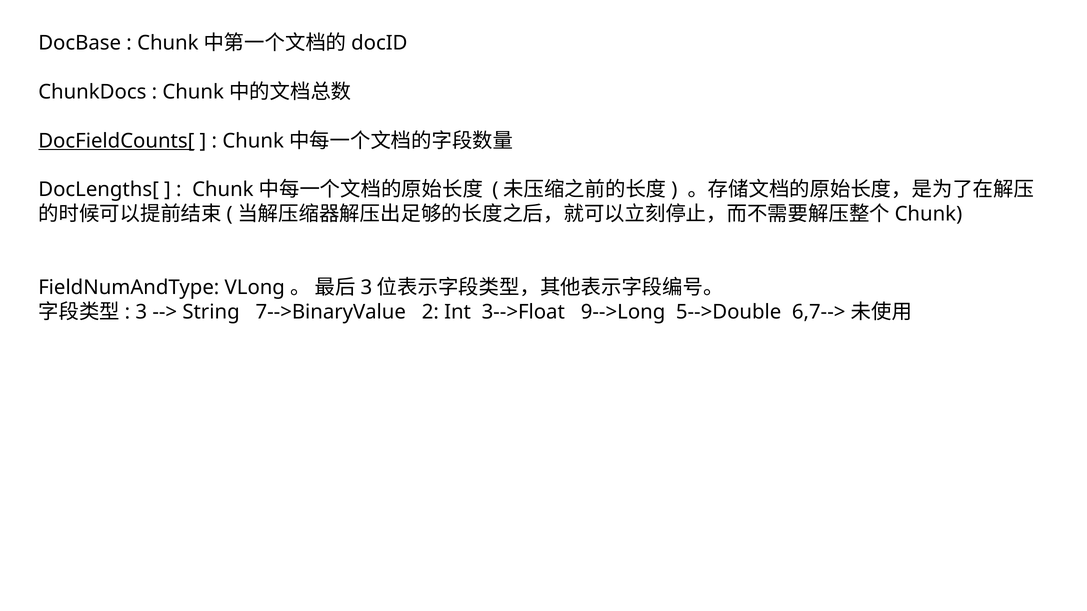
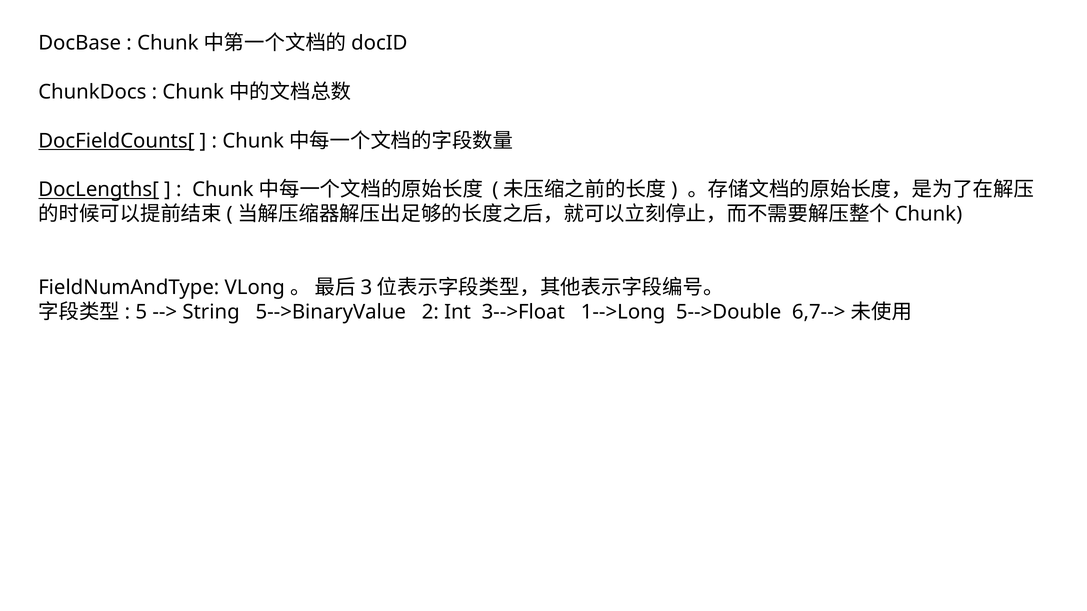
DocLengths[ underline: none -> present (99, 190)
3: 3 -> 5 (141, 312)
7-->BinaryValue: 7-->BinaryValue -> 5-->BinaryValue (331, 312)
9-->Long: 9-->Long -> 1-->Long (623, 312)
